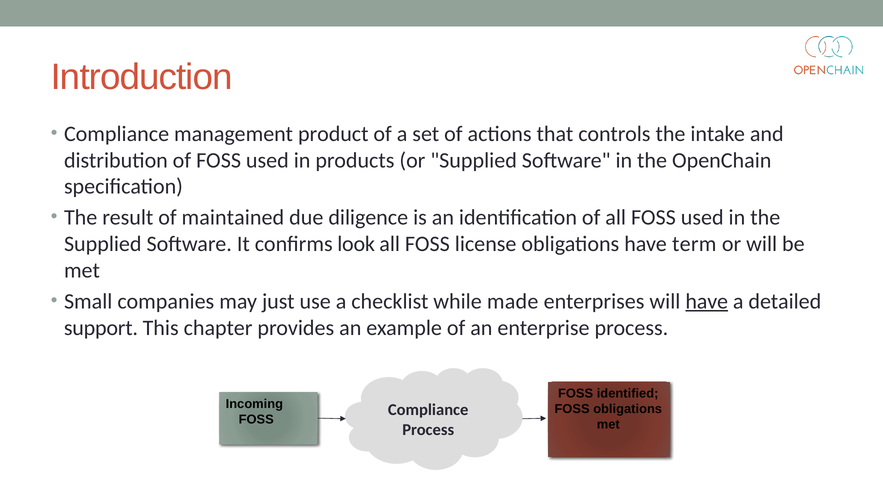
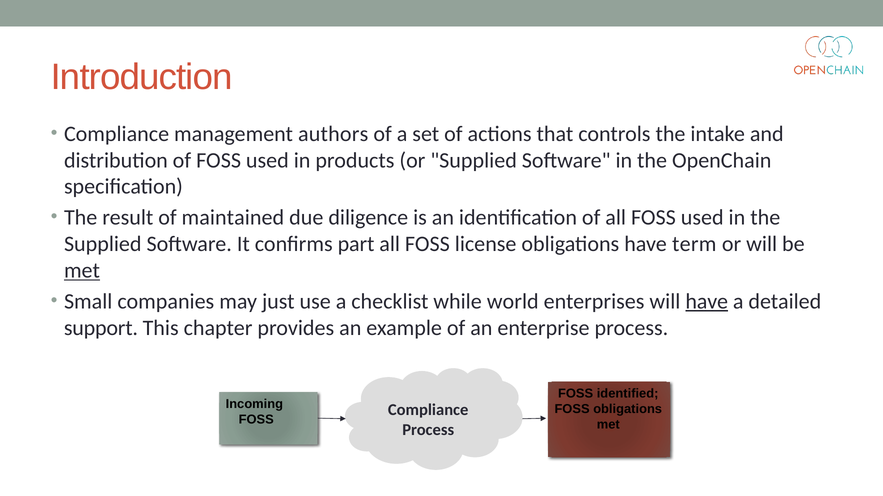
product: product -> authors (333, 134)
look: look -> part (356, 244)
met underline: none -> present (82, 271)
made: made -> world (513, 302)
